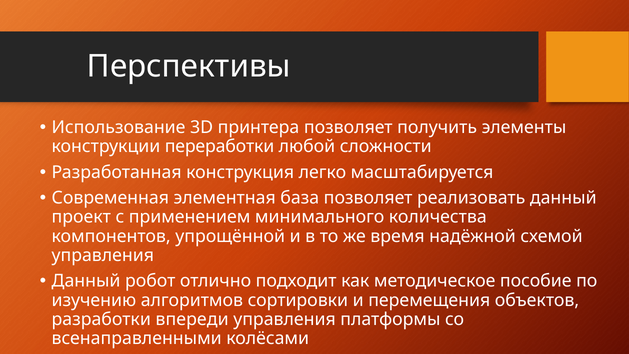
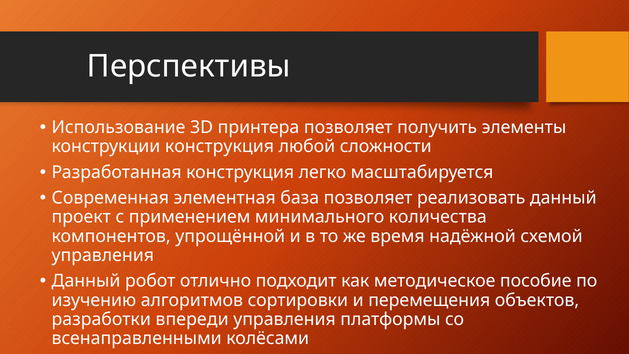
конструкции переработки: переработки -> конструкция (219, 147)
